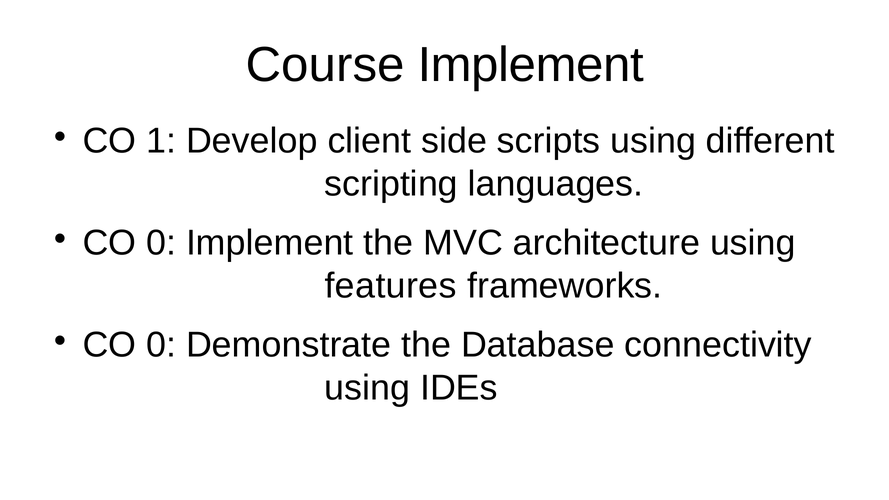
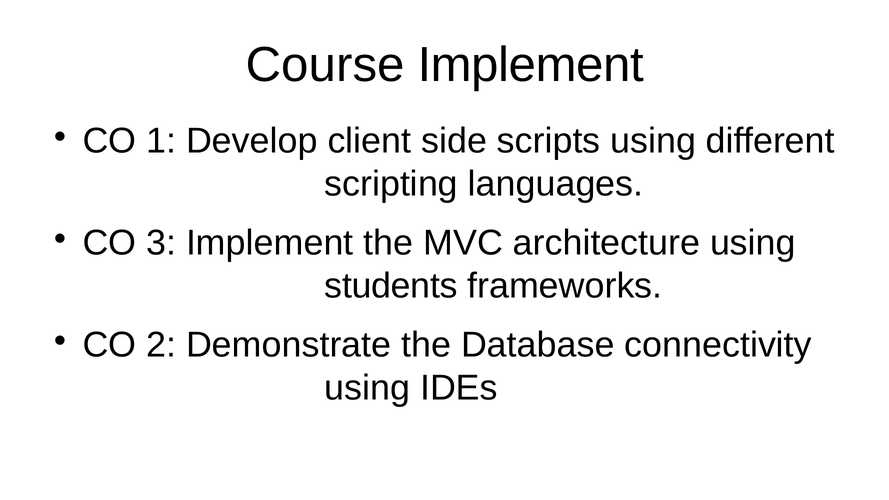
0: 0 -> 3 (161, 243)
features: features -> students (391, 286)
0: 0 -> 2 (161, 345)
